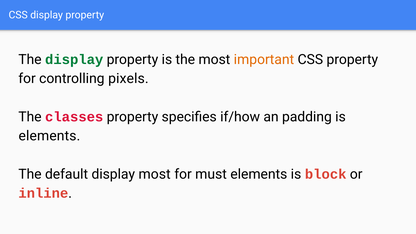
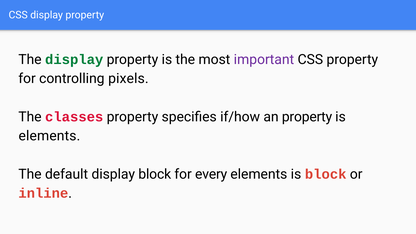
important colour: orange -> purple (264, 60)
an padding: padding -> property (307, 117)
display most: most -> block (155, 174)
must: must -> every (211, 174)
